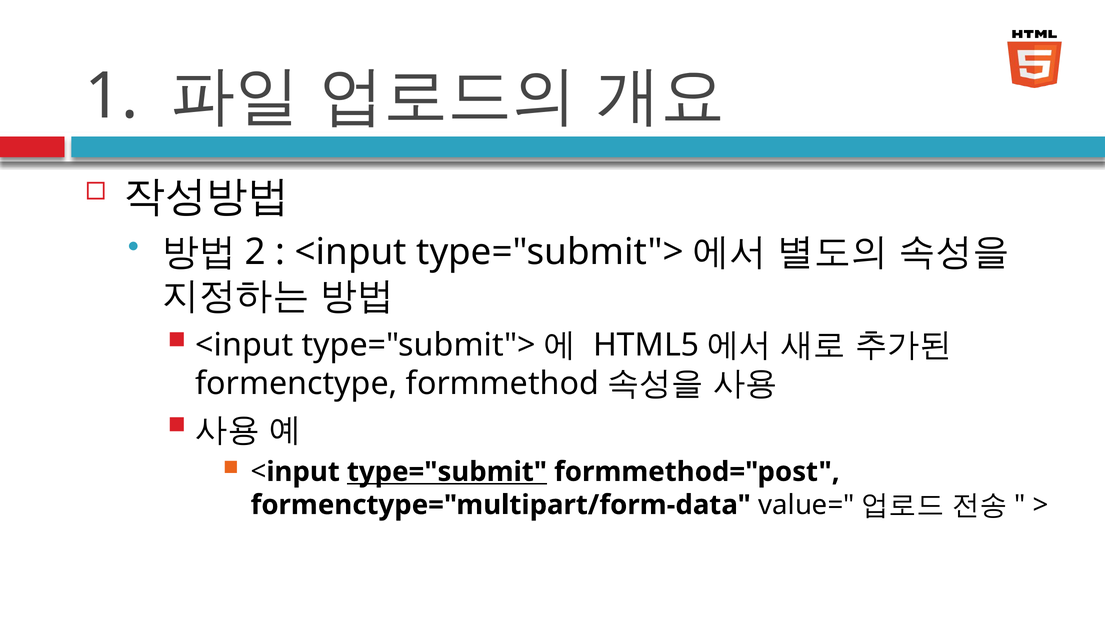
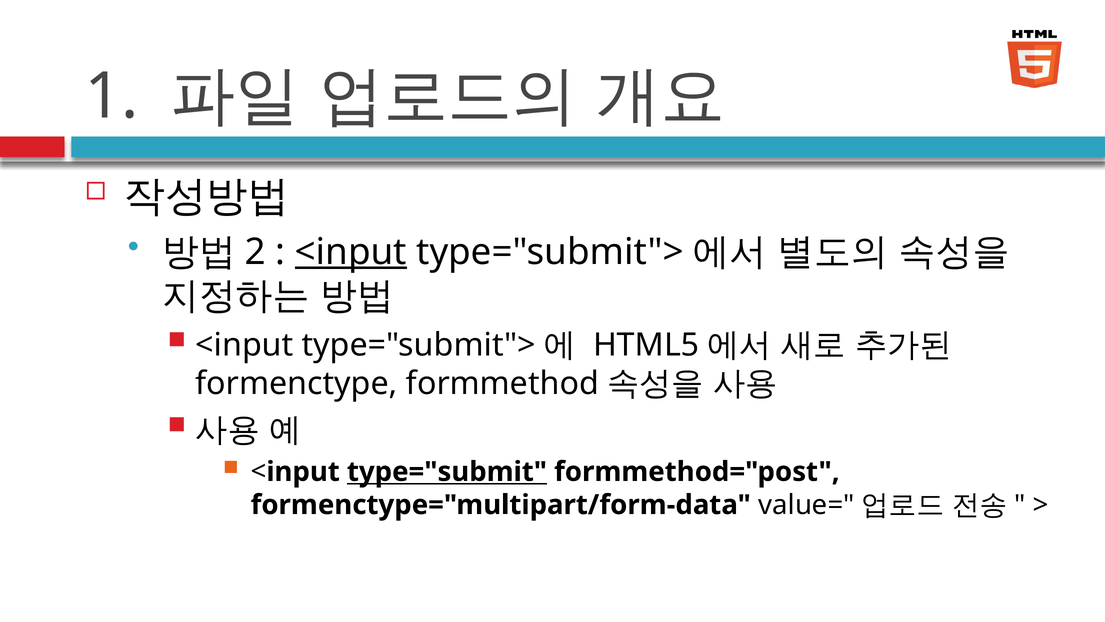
<input underline: none -> present (351, 252)
